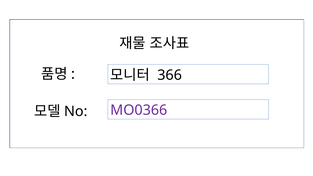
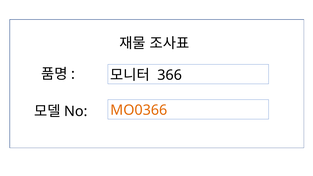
MO0366 colour: purple -> orange (139, 110)
